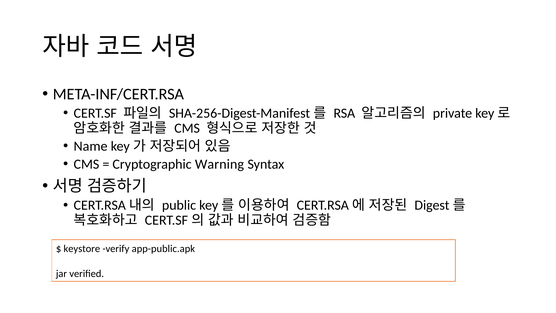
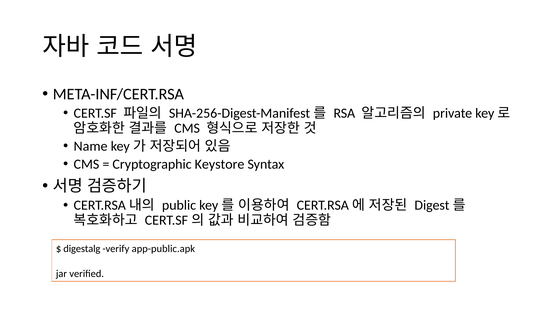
Warning: Warning -> Keystore (220, 164)
keystore: keystore -> digestalg (82, 249)
